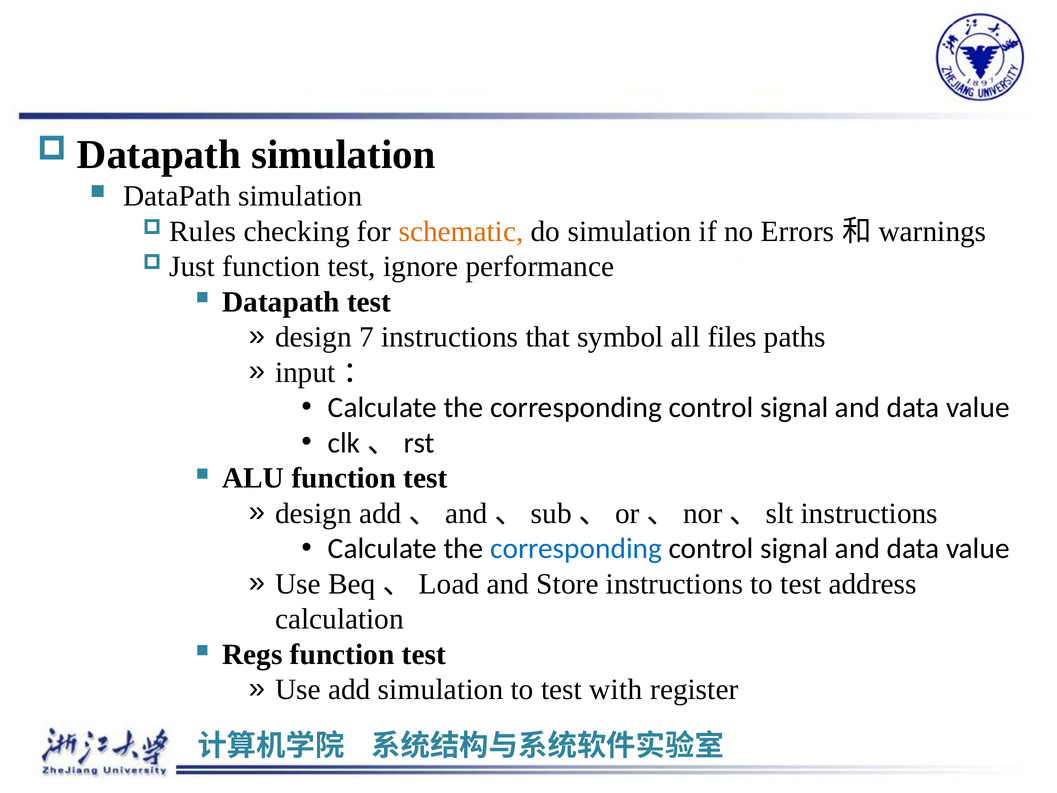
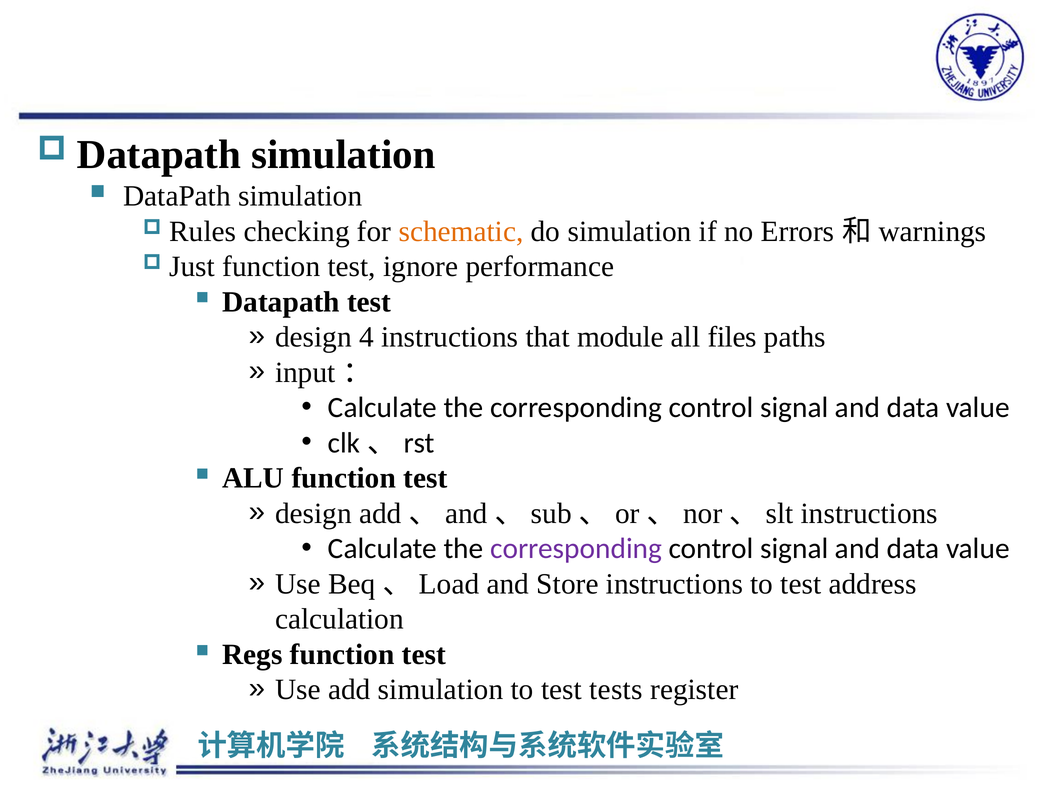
7: 7 -> 4 (366, 337)
symbol: symbol -> module (620, 337)
corresponding colour: blue -> purple (576, 548)
with: with -> tests (616, 689)
